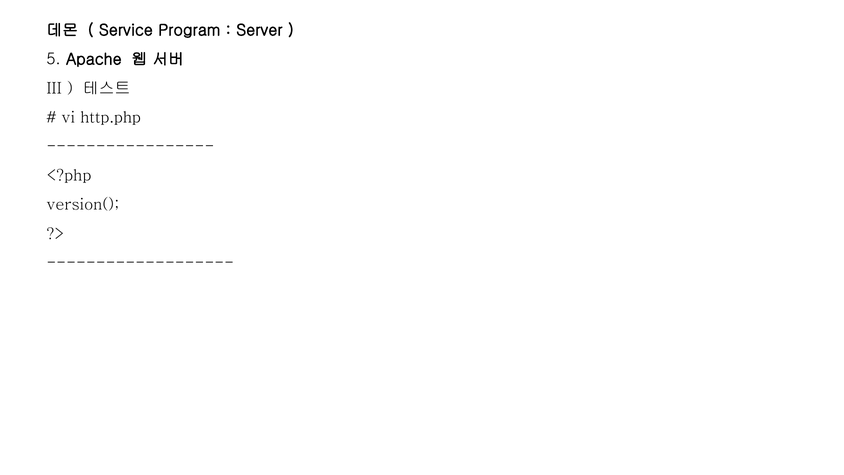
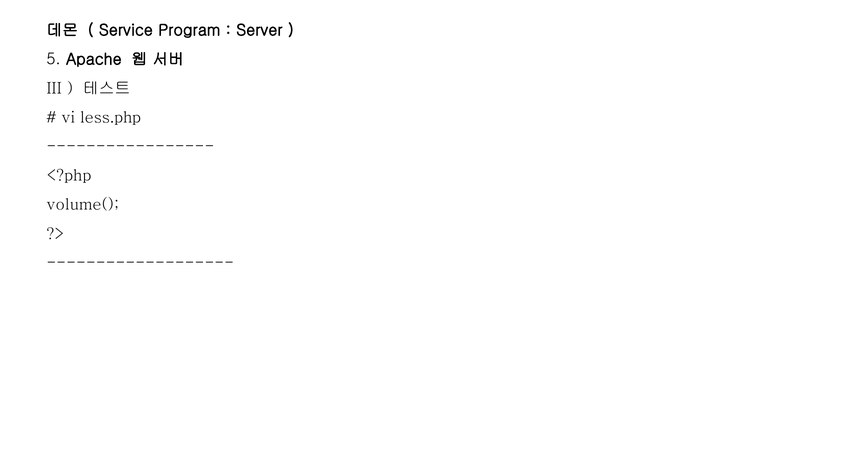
http.php: http.php -> less.php (111, 117)
version(: version( -> volume( (83, 205)
